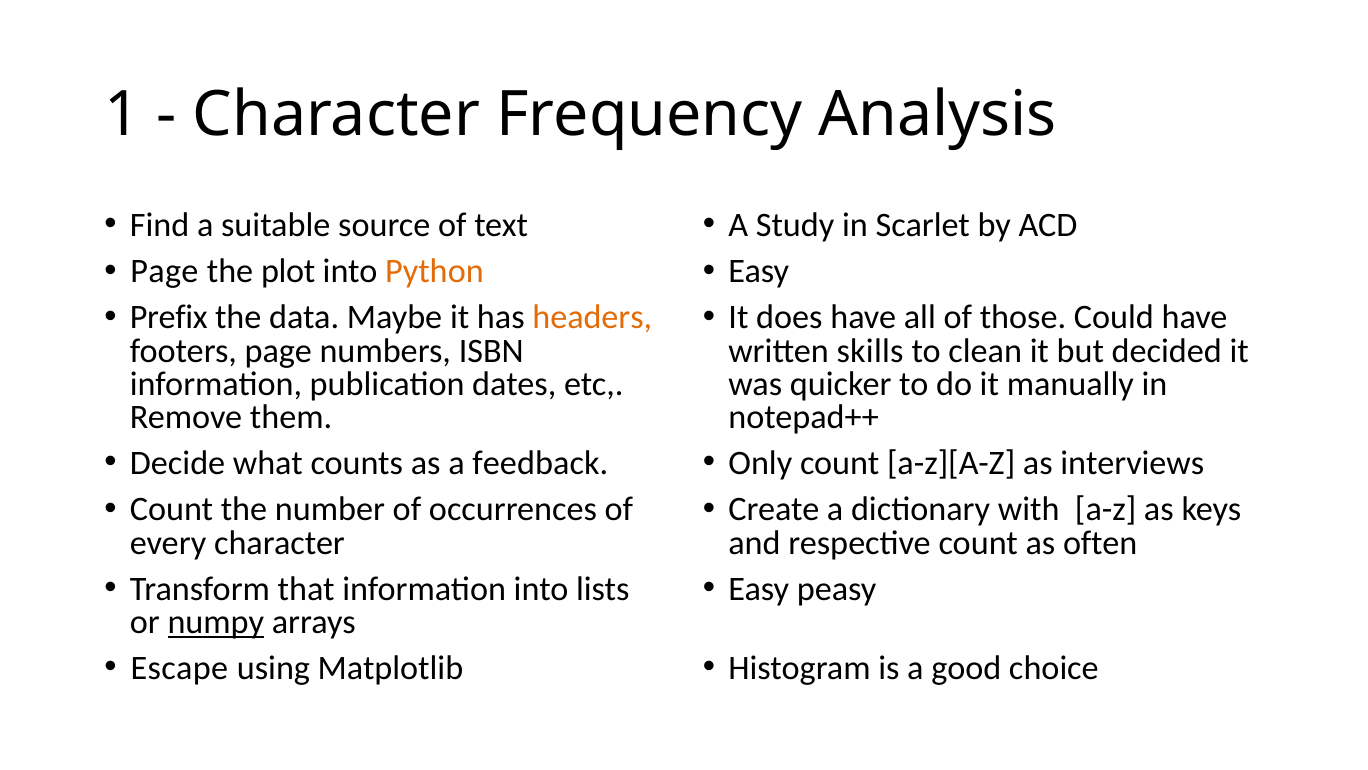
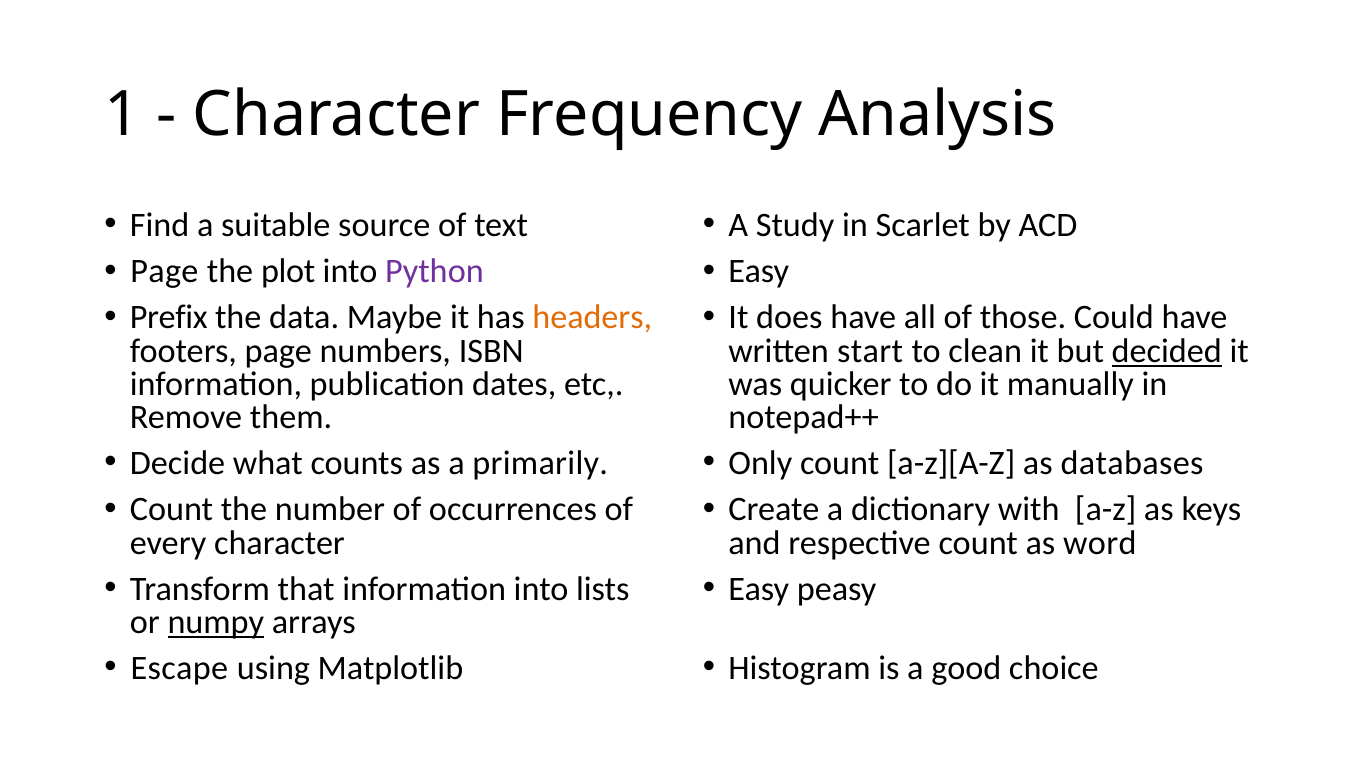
Python colour: orange -> purple (434, 271)
skills: skills -> start (870, 351)
decided underline: none -> present (1167, 351)
feedback: feedback -> primarily (540, 463)
interviews: interviews -> databases (1132, 463)
often: often -> word (1100, 542)
